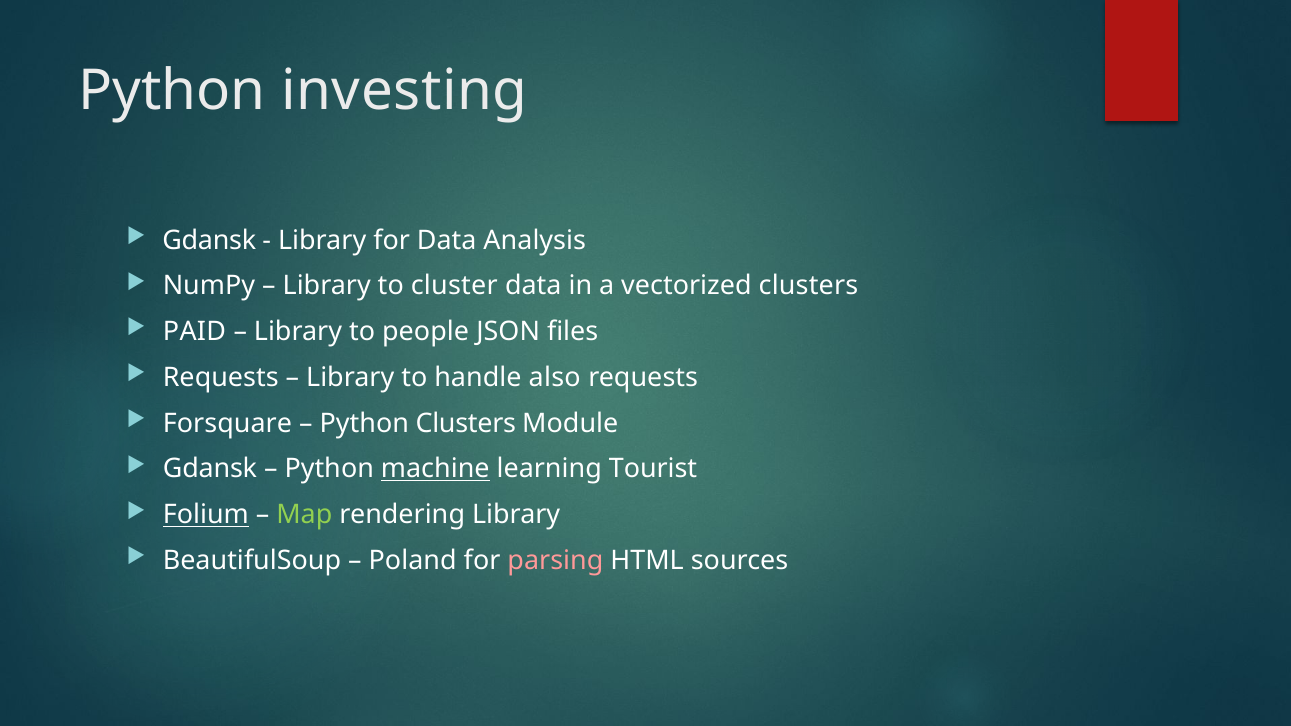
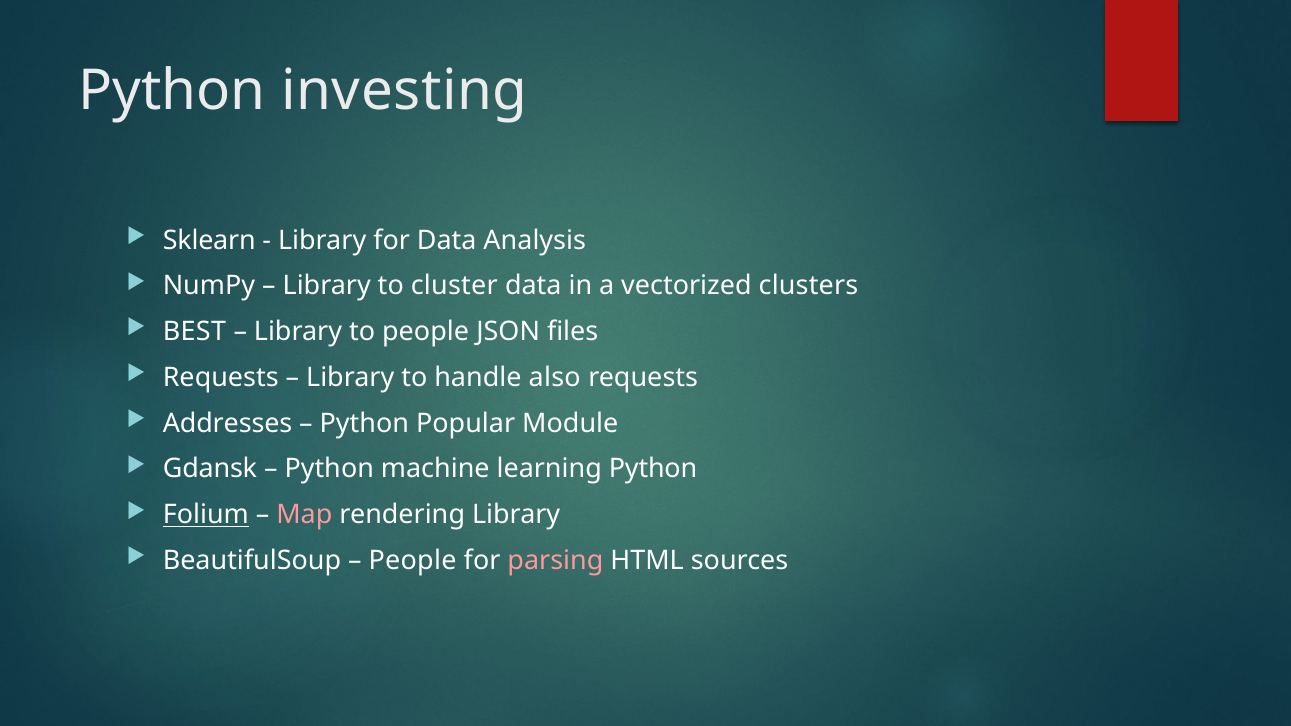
Gdansk: Gdansk -> Sklearn (209, 240)
PAID: PAID -> BEST (194, 332)
Forsquare: Forsquare -> Addresses (228, 423)
Python Clusters: Clusters -> Popular (466, 423)
machine underline: present -> none (435, 469)
learning Tourist: Tourist -> Python (653, 469)
Map colour: light green -> pink (304, 515)
Poland: Poland -> People (413, 561)
